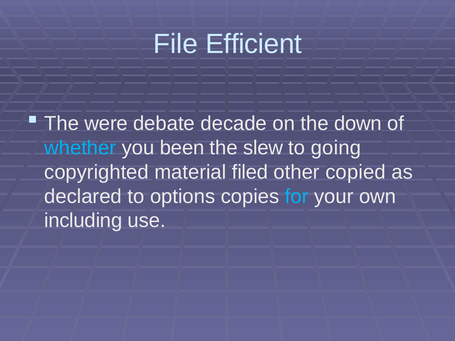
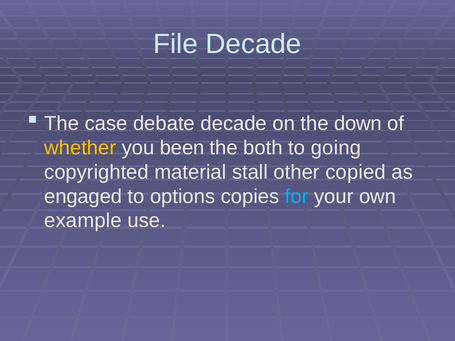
File Efficient: Efficient -> Decade (253, 44)
were: were -> case (106, 124)
whether colour: light blue -> yellow (80, 148)
slew: slew -> both (263, 148)
filed: filed -> stall (250, 172)
declared: declared -> engaged (83, 197)
including: including -> example (83, 221)
